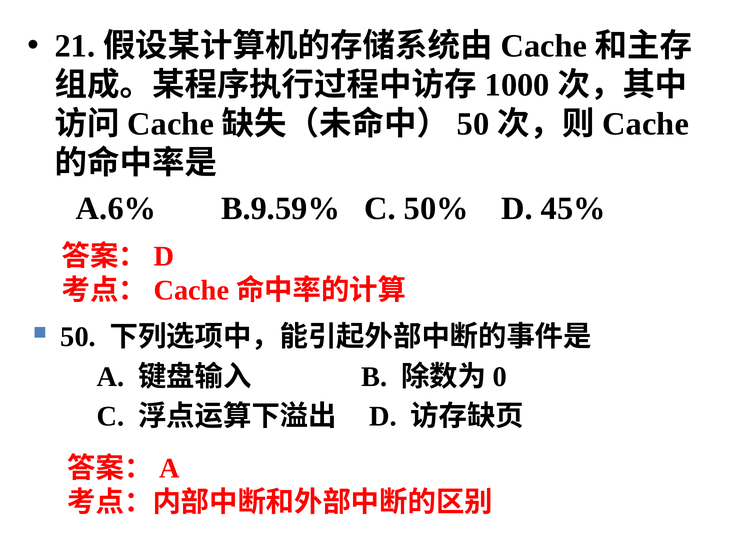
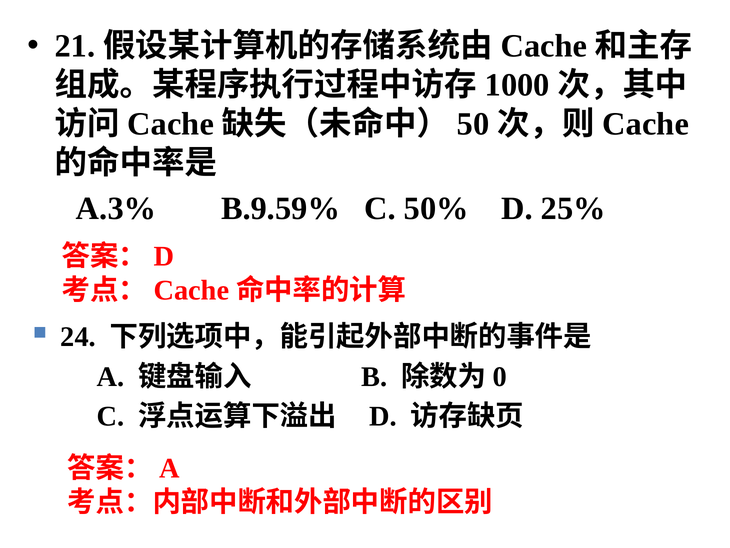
A.6%: A.6% -> A.3% (116, 208)
45%: 45% -> 25% (573, 208)
50: 50 -> 24 (78, 337)
